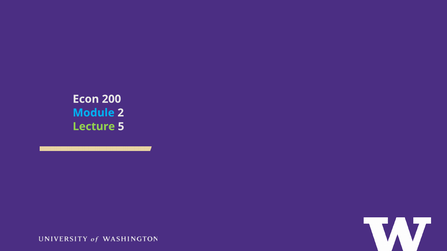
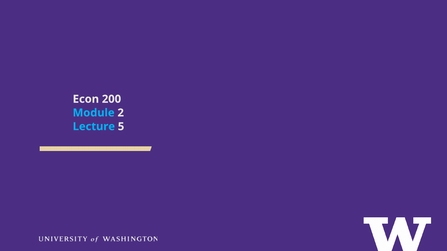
Lecture colour: light green -> light blue (94, 127)
